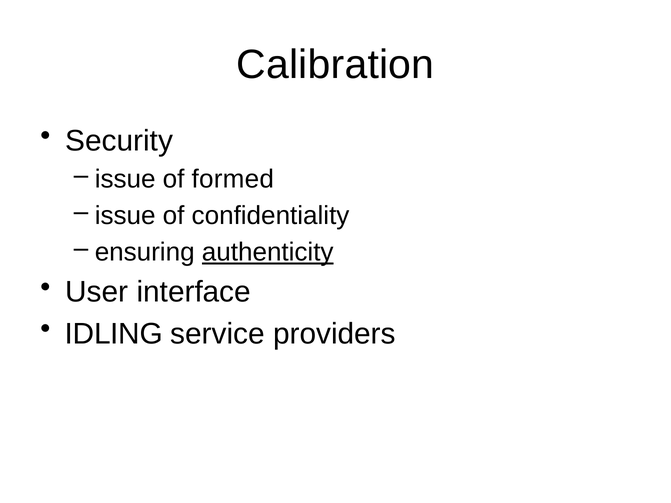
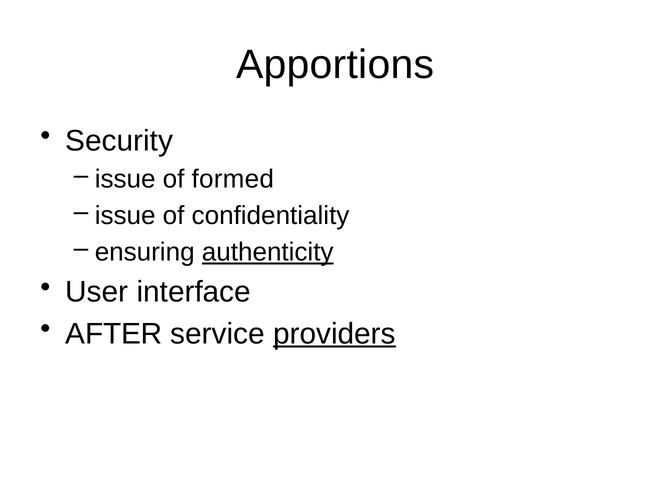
Calibration: Calibration -> Apportions (335, 65)
IDLING: IDLING -> AFTER (114, 334)
providers underline: none -> present (334, 334)
